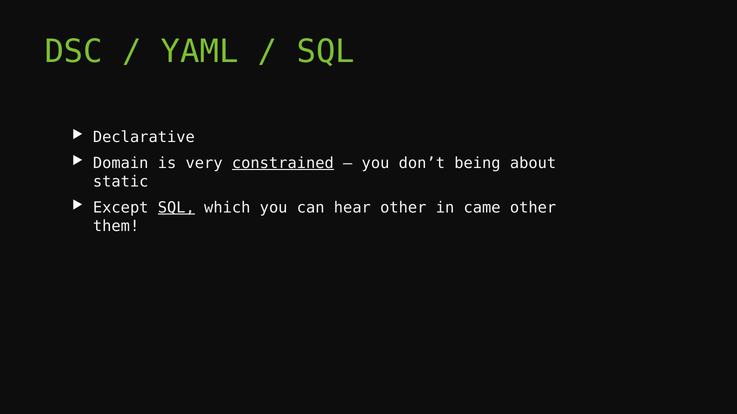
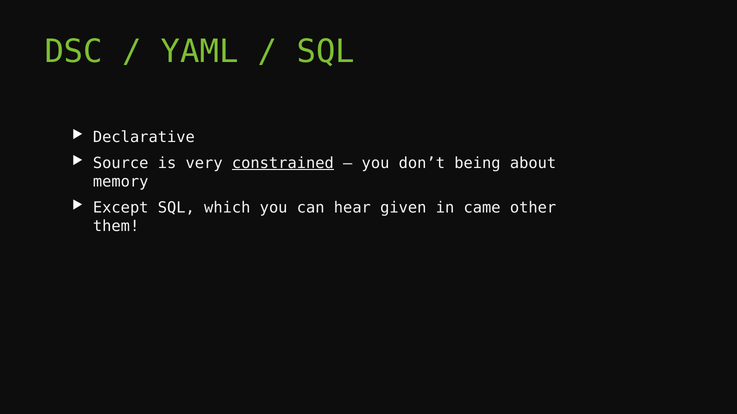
Domain: Domain -> Source (121, 163)
static: static -> memory (121, 182)
SQL underline: present -> none (176, 208)
hear other: other -> given (403, 208)
